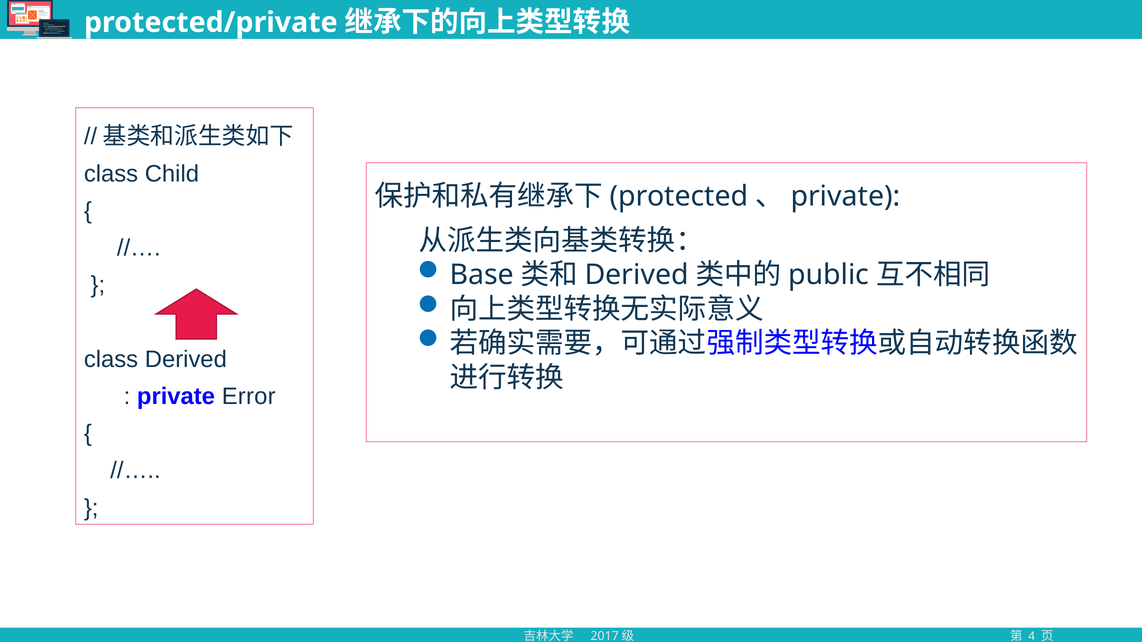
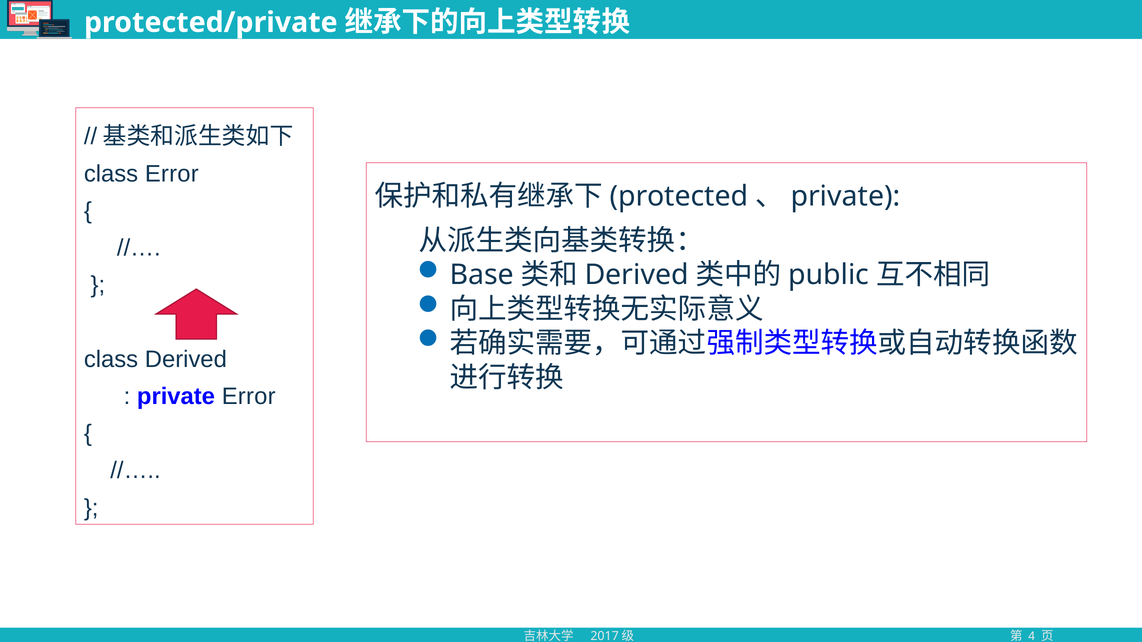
class Child: Child -> Error (172, 174)
